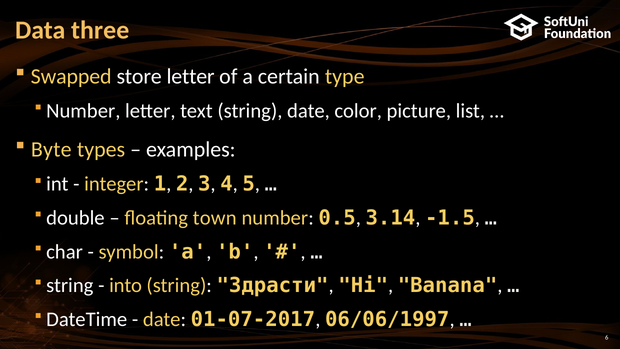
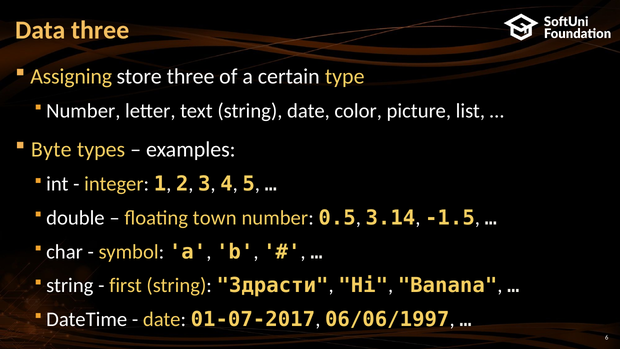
Swapped: Swapped -> Assigning (71, 76)
store letter: letter -> three (191, 76)
into: into -> first (126, 285)
